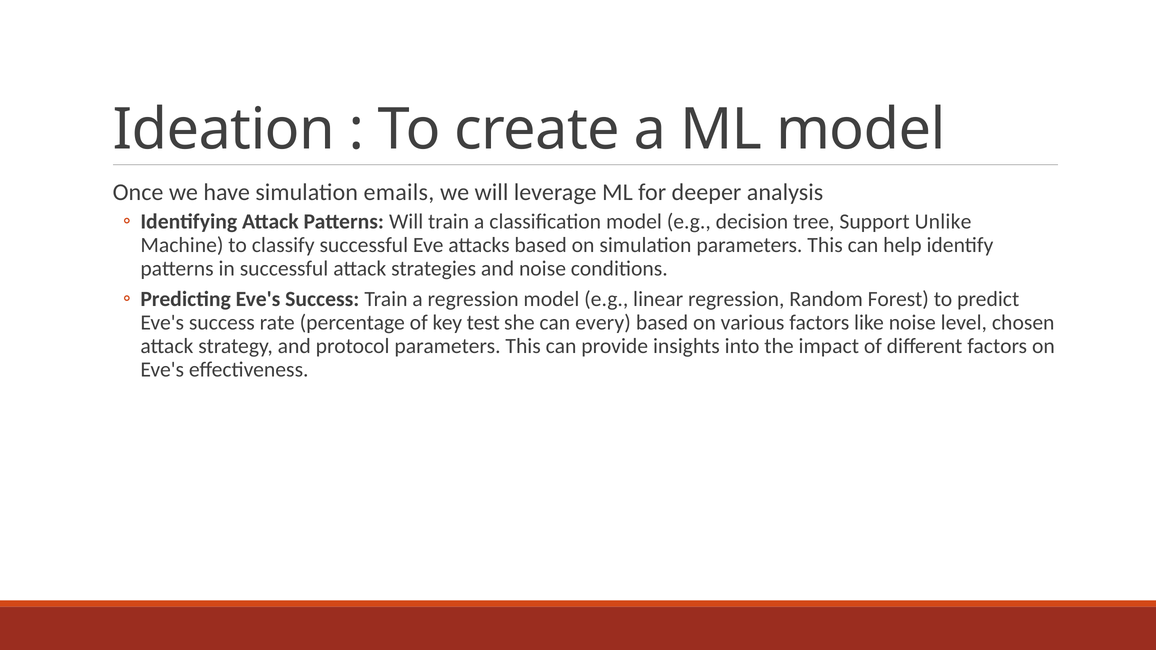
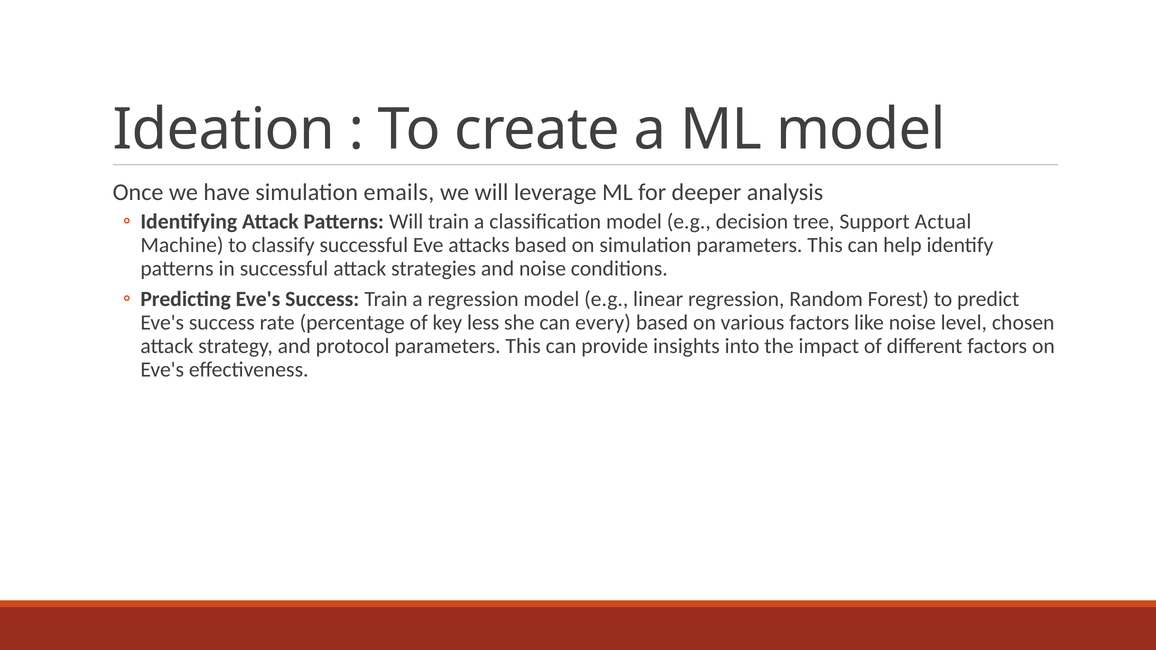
Unlike: Unlike -> Actual (943, 222)
test: test -> less (483, 323)
